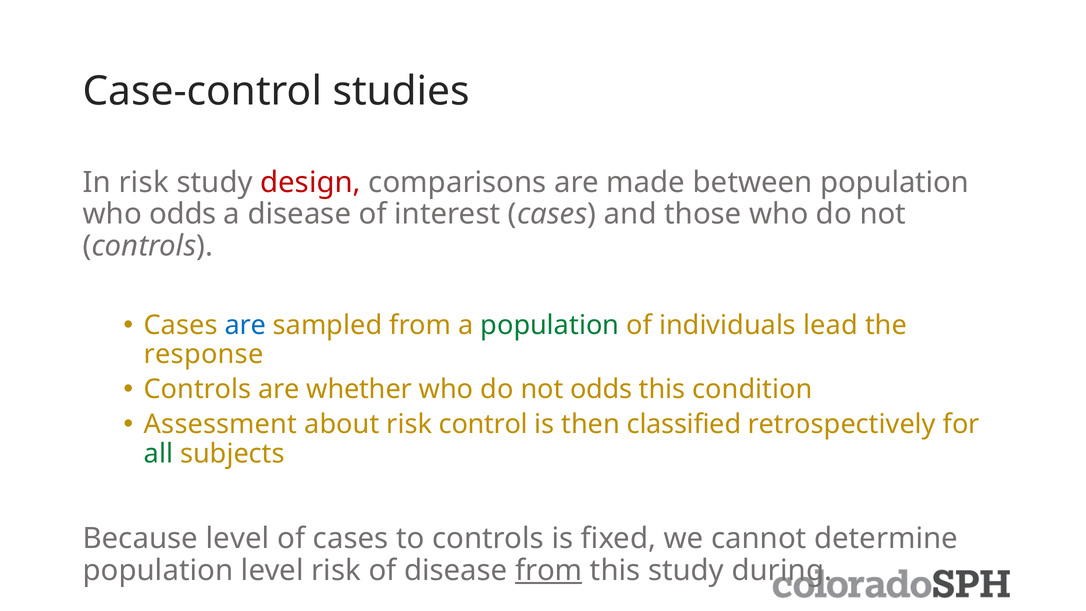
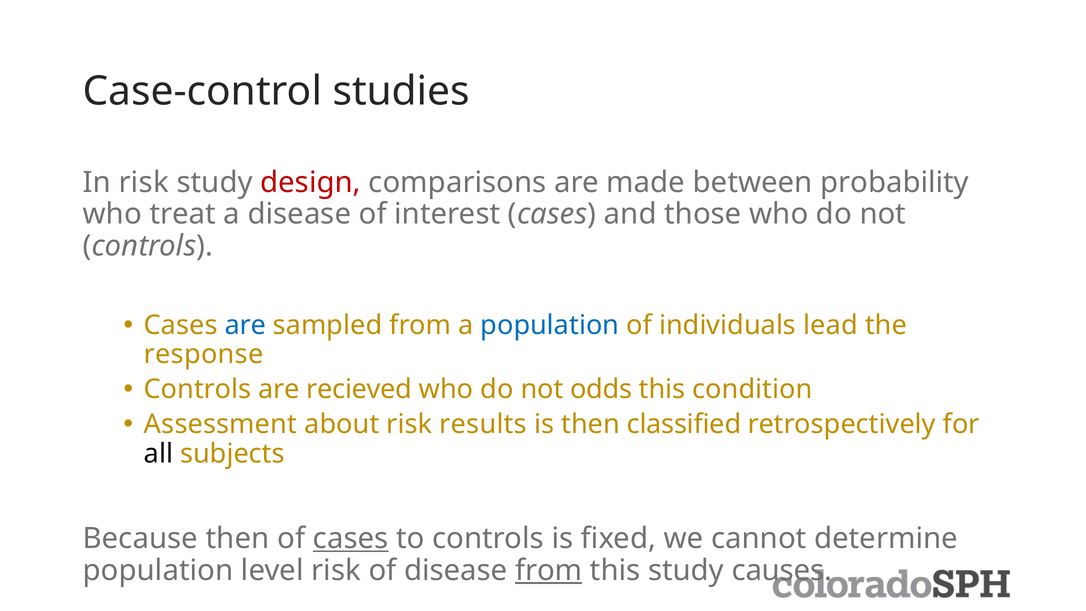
between population: population -> probability (895, 182)
who odds: odds -> treat (183, 214)
population colour: green -> blue (550, 325)
whether: whether -> recieved (359, 389)
control: control -> results (483, 424)
all colour: green -> black (158, 454)
Because level: level -> then (238, 539)
cases underline: none -> present (351, 539)
during: during -> causes (782, 570)
